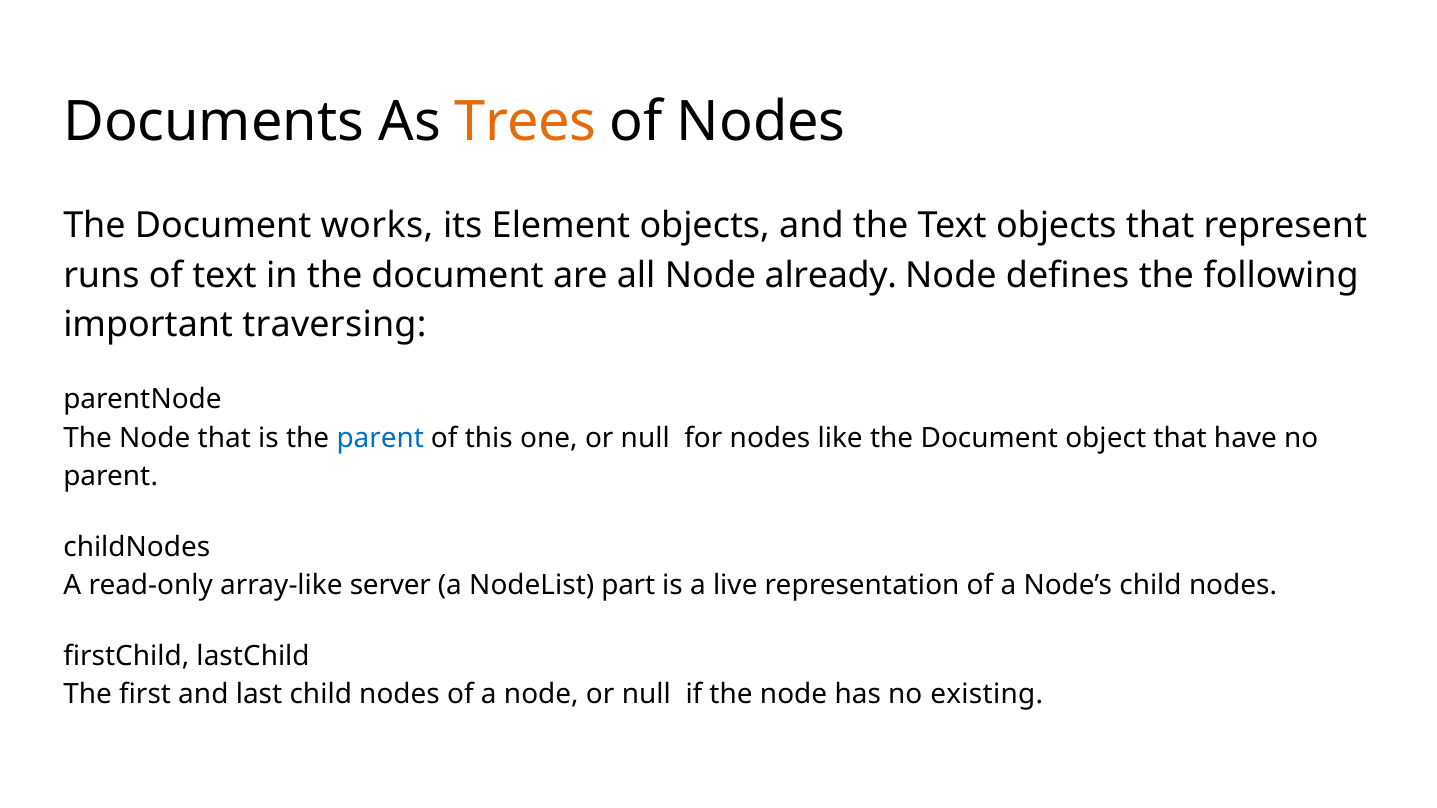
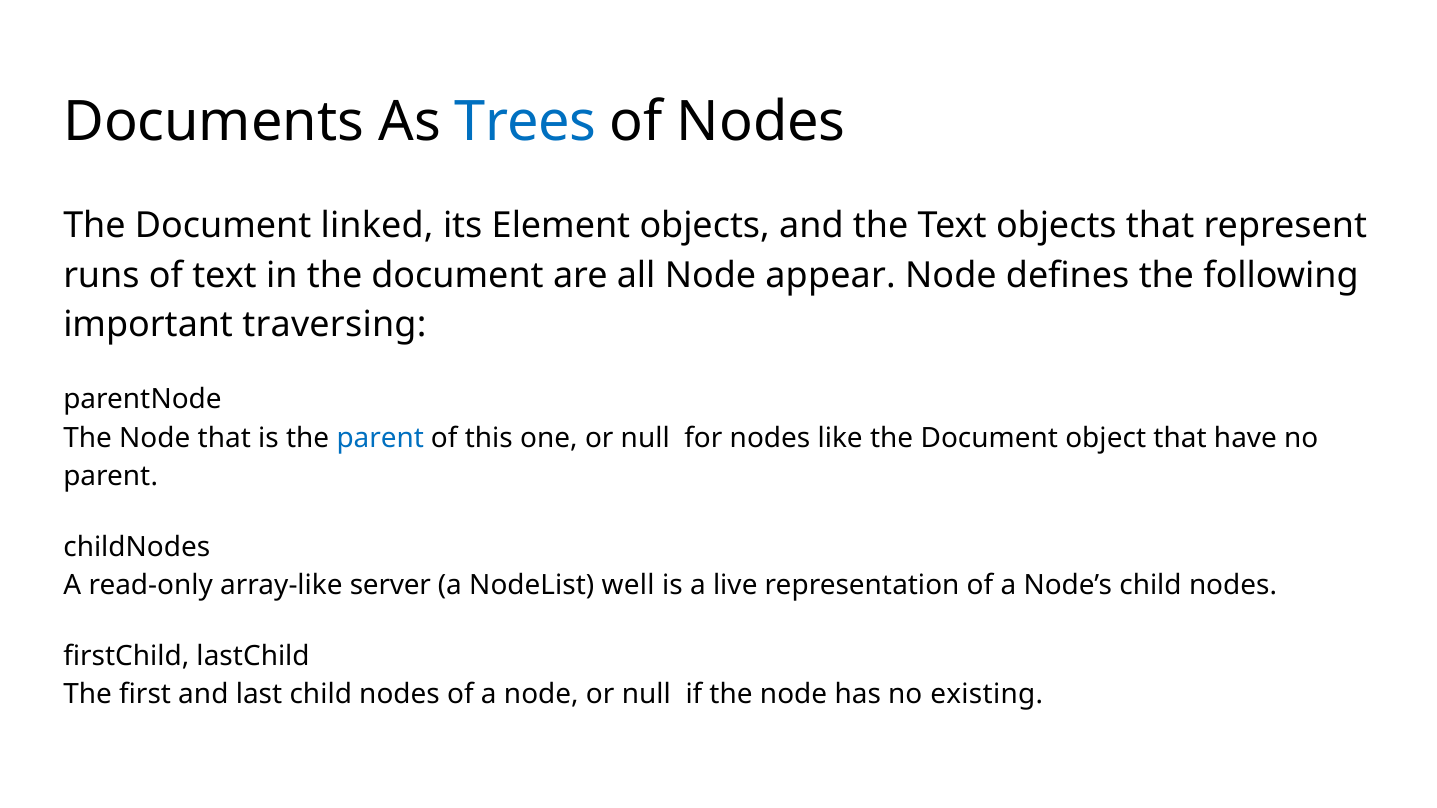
Trees colour: orange -> blue (526, 122)
works: works -> linked (377, 226)
already: already -> appear (831, 276)
part: part -> well (628, 586)
